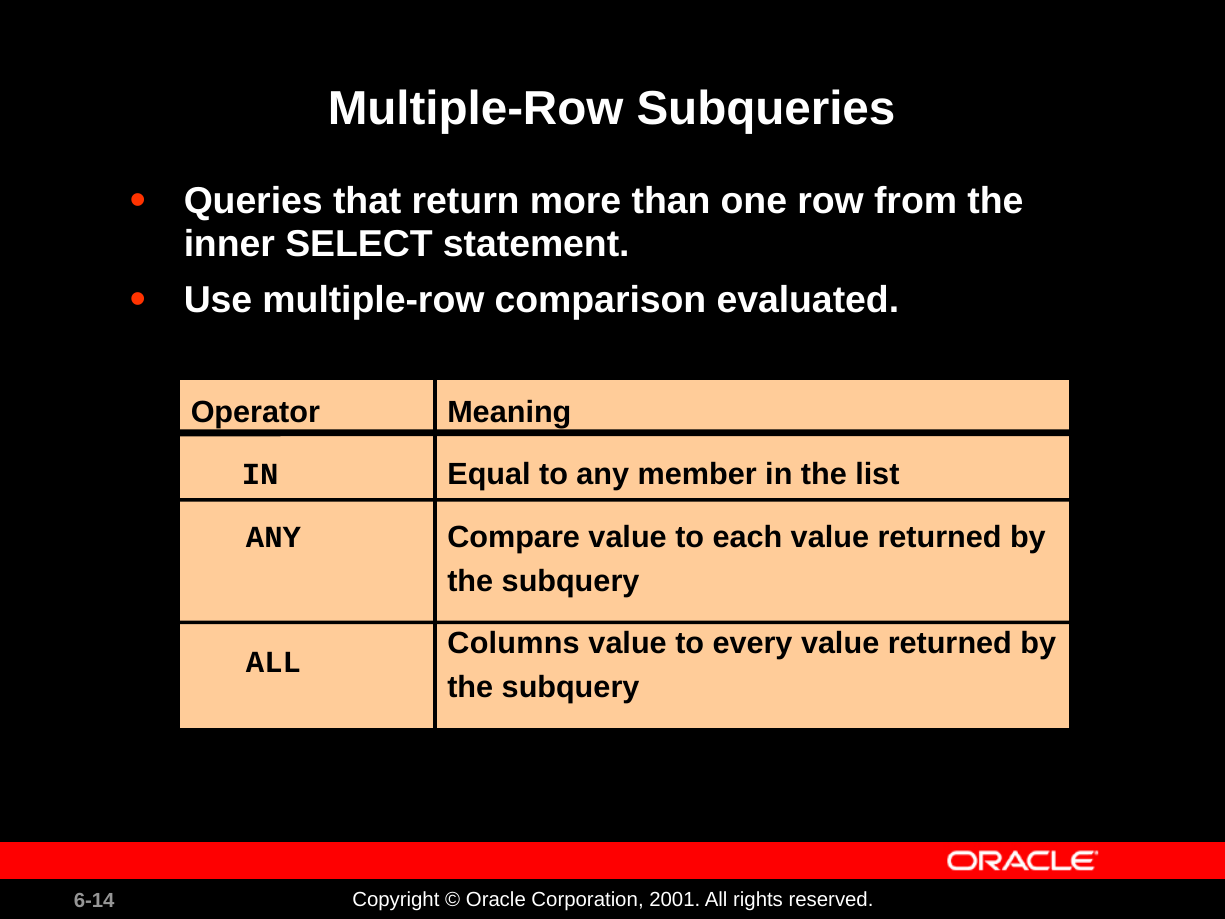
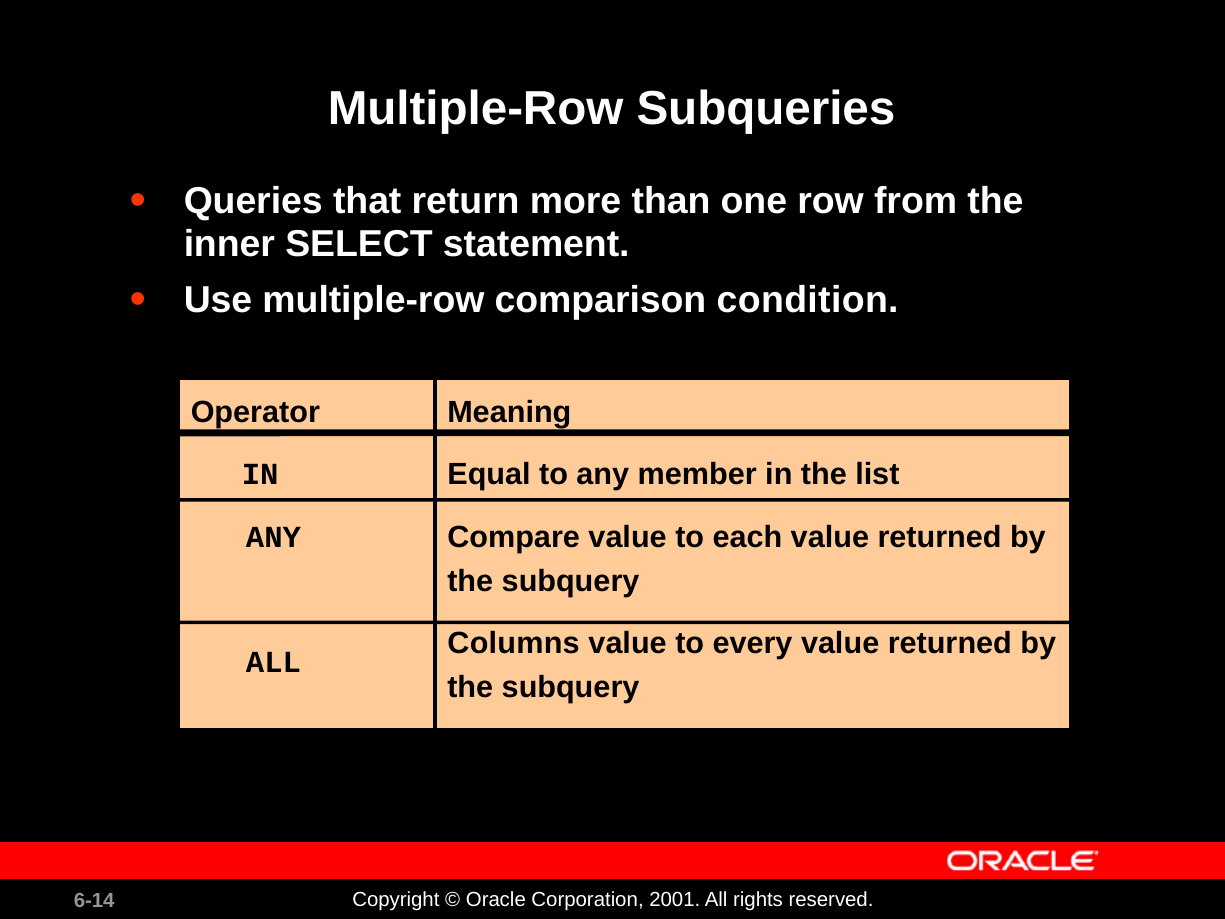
evaluated: evaluated -> condition (808, 300)
